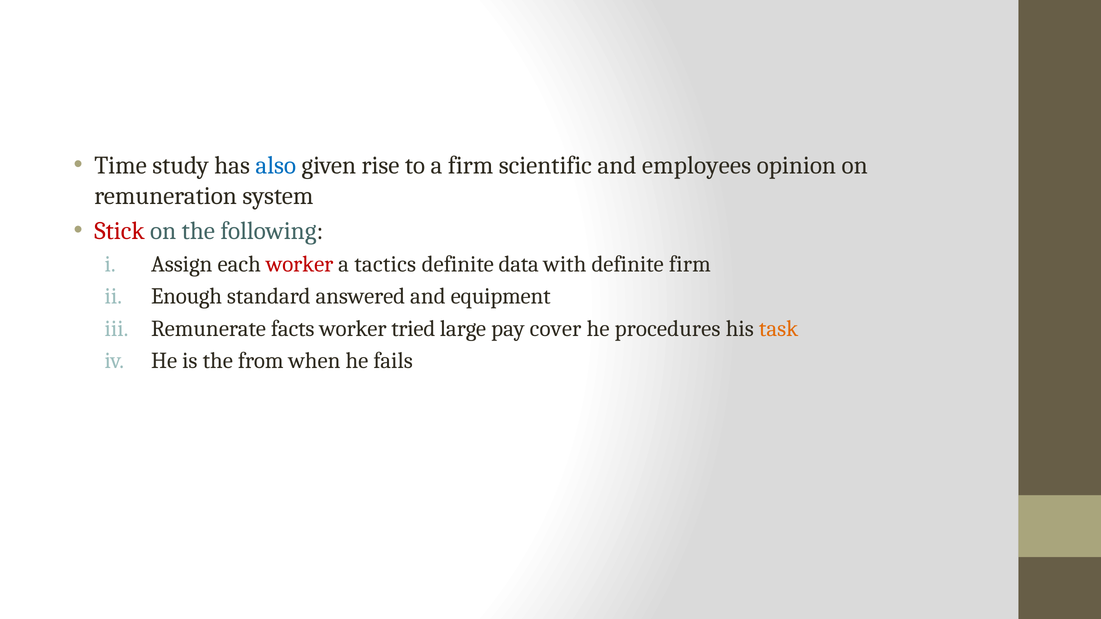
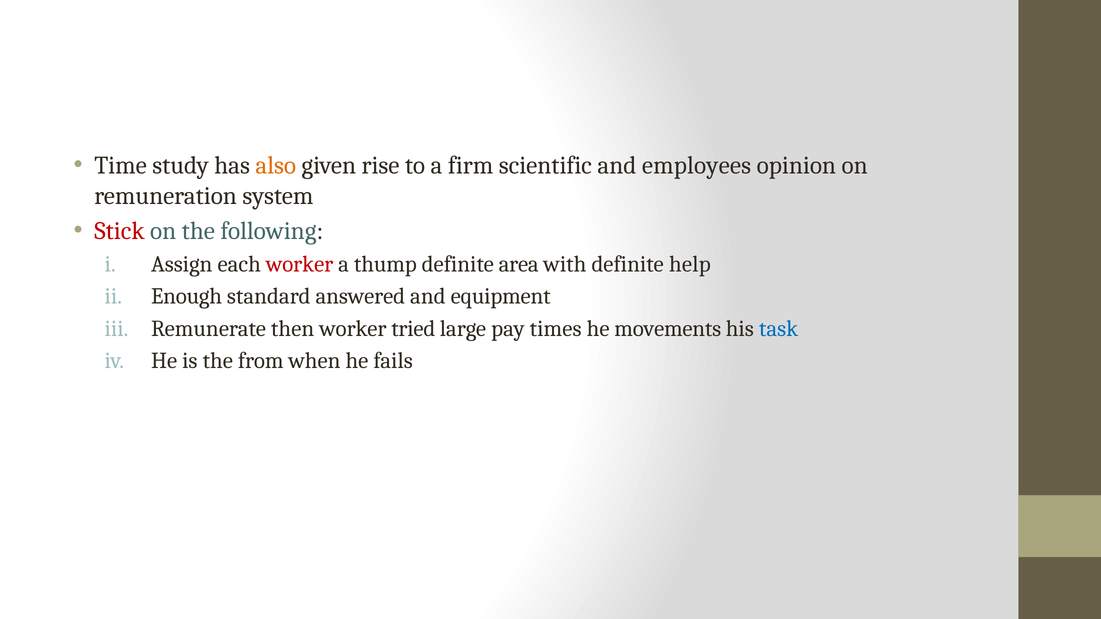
also colour: blue -> orange (276, 166)
tactics: tactics -> thump (385, 264)
data: data -> area (519, 264)
definite firm: firm -> help (690, 264)
facts: facts -> then (293, 329)
cover: cover -> times (556, 329)
procedures: procedures -> movements (668, 329)
task colour: orange -> blue (779, 329)
